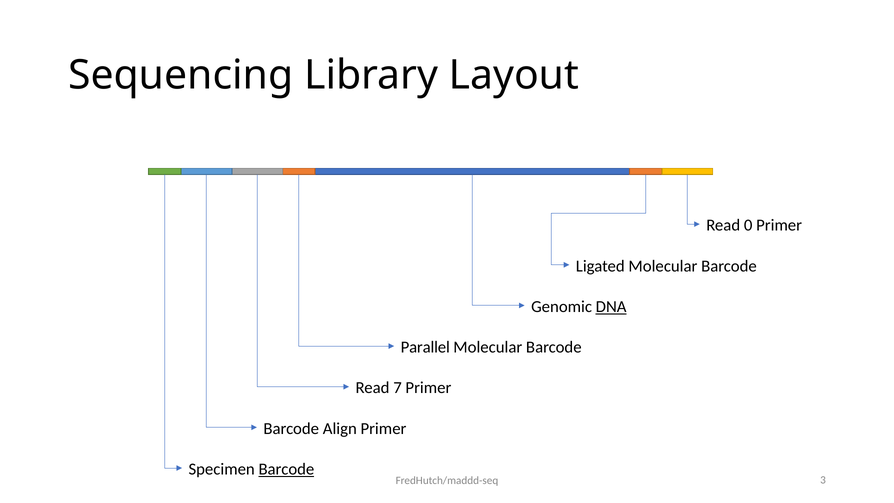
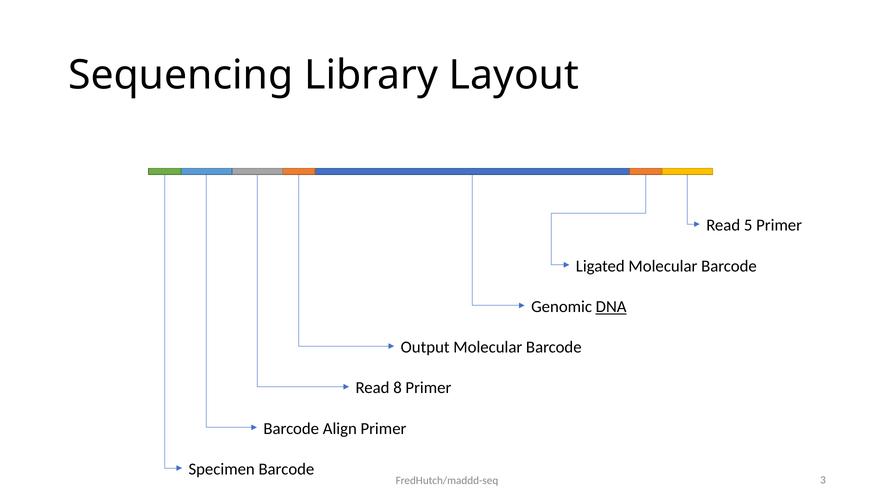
0: 0 -> 5 (748, 225)
Parallel: Parallel -> Output (425, 347)
7: 7 -> 8 (398, 388)
Barcode underline: present -> none (286, 469)
